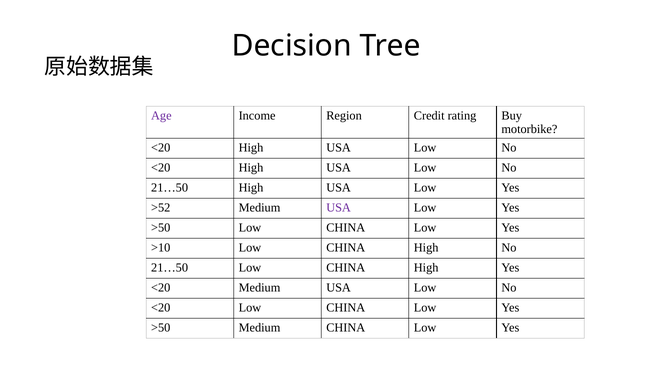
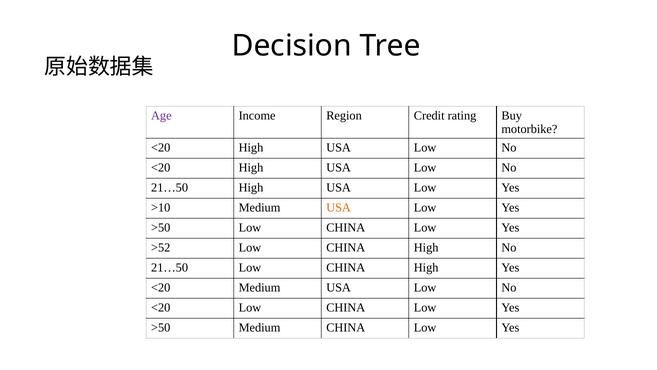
>52: >52 -> >10 (161, 207)
USA colour: purple -> orange (339, 207)
>10: >10 -> >52 (161, 247)
